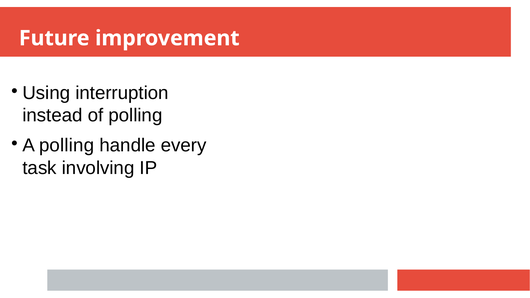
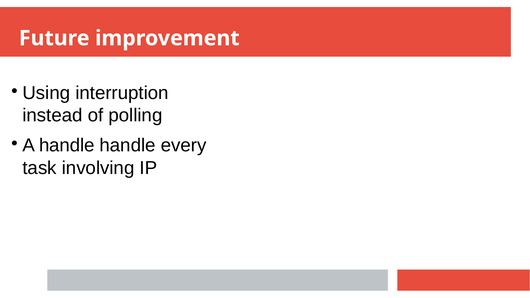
A polling: polling -> handle (67, 146)
